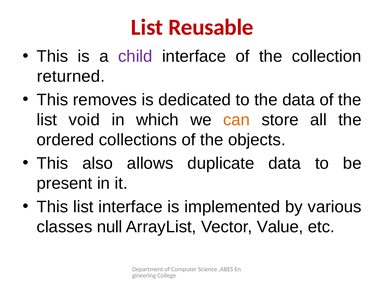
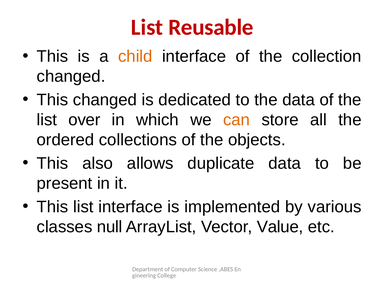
child colour: purple -> orange (135, 56)
returned: returned -> changed (71, 76)
This removes: removes -> changed (105, 100)
void: void -> over (84, 120)
